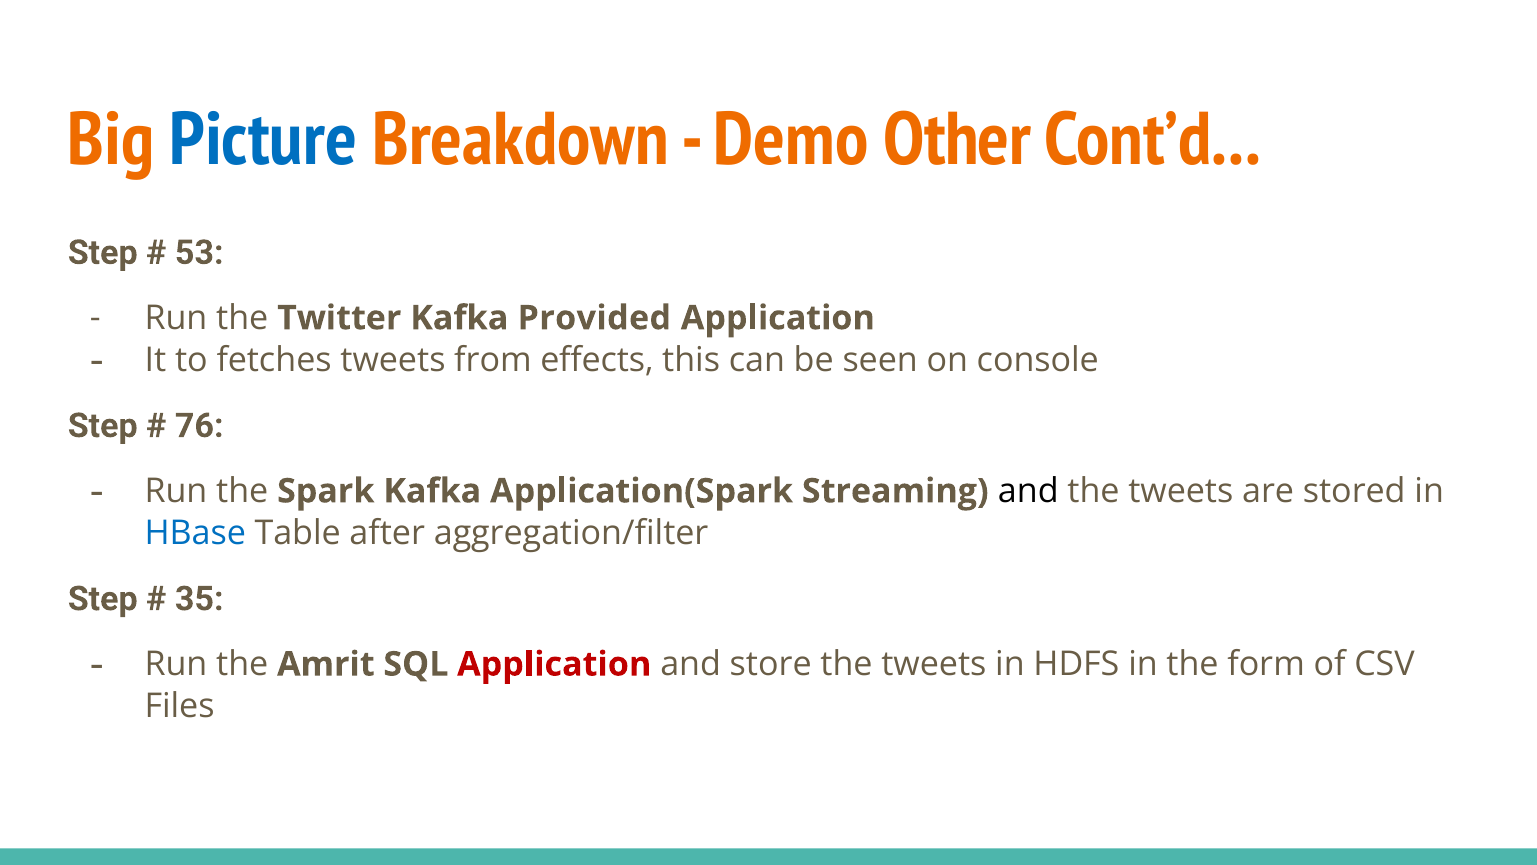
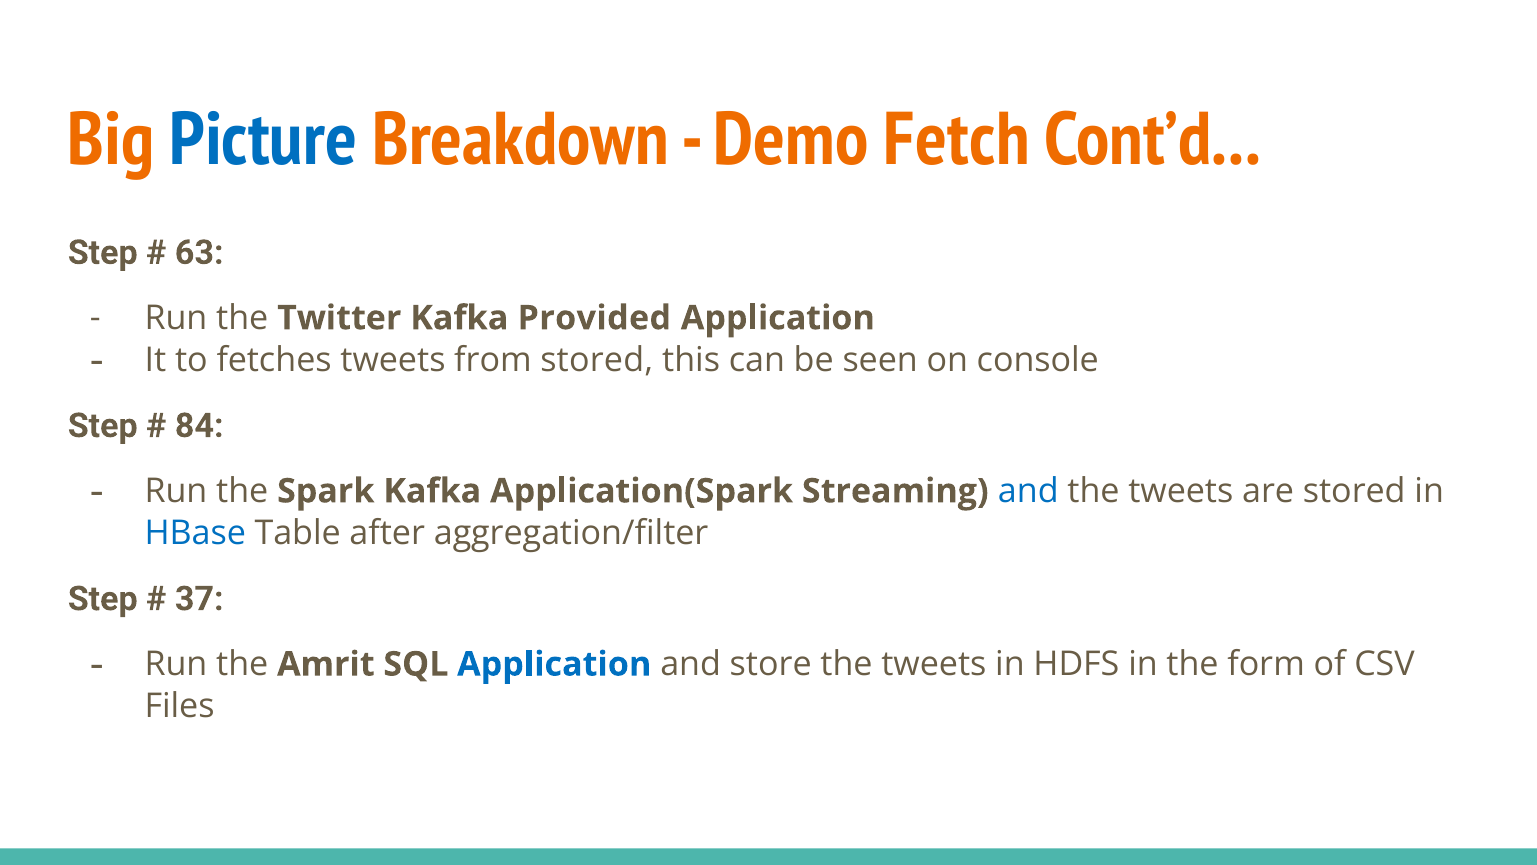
Other: Other -> Fetch (957, 140)
53: 53 -> 63 (199, 253)
from effects: effects -> stored (597, 360)
76: 76 -> 84 (199, 426)
and colour: black -> blue (1028, 491)
35: 35 -> 37 (199, 599)
Application colour: red -> blue (554, 664)
